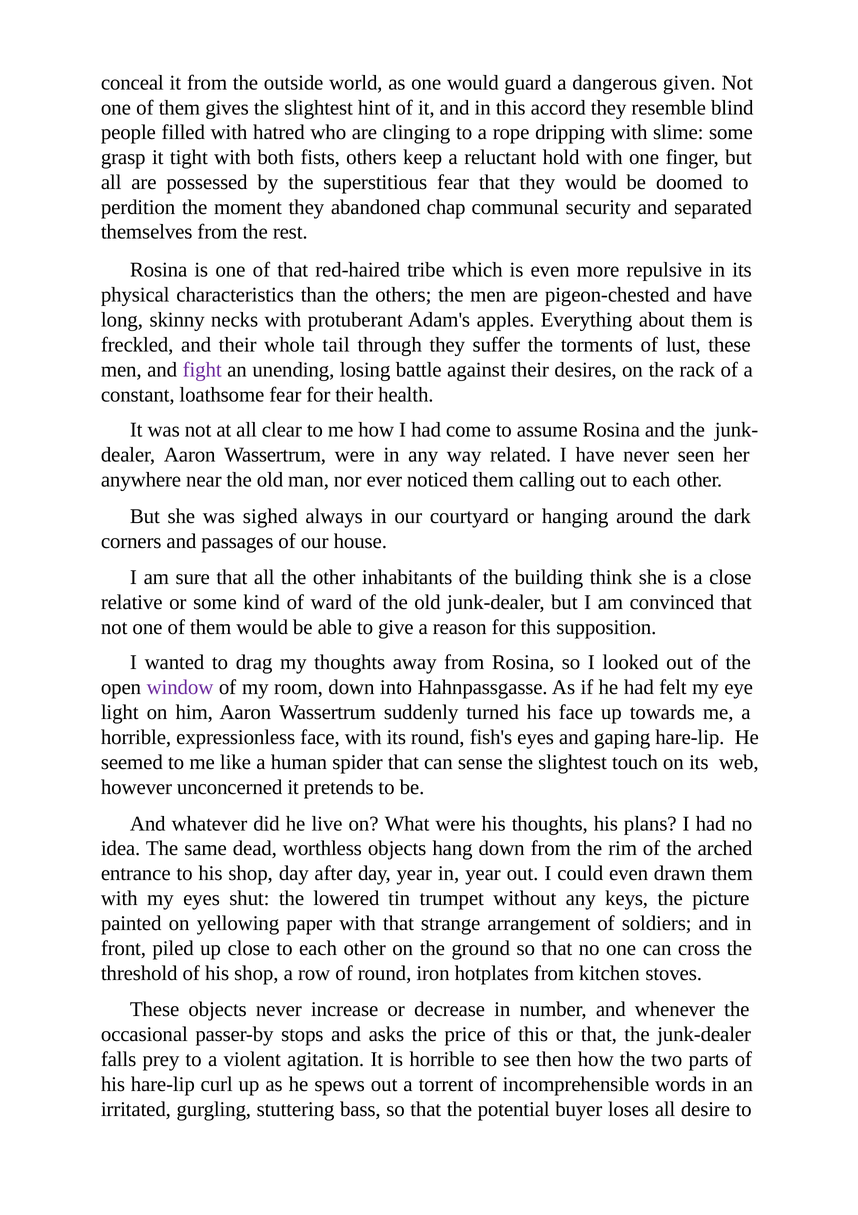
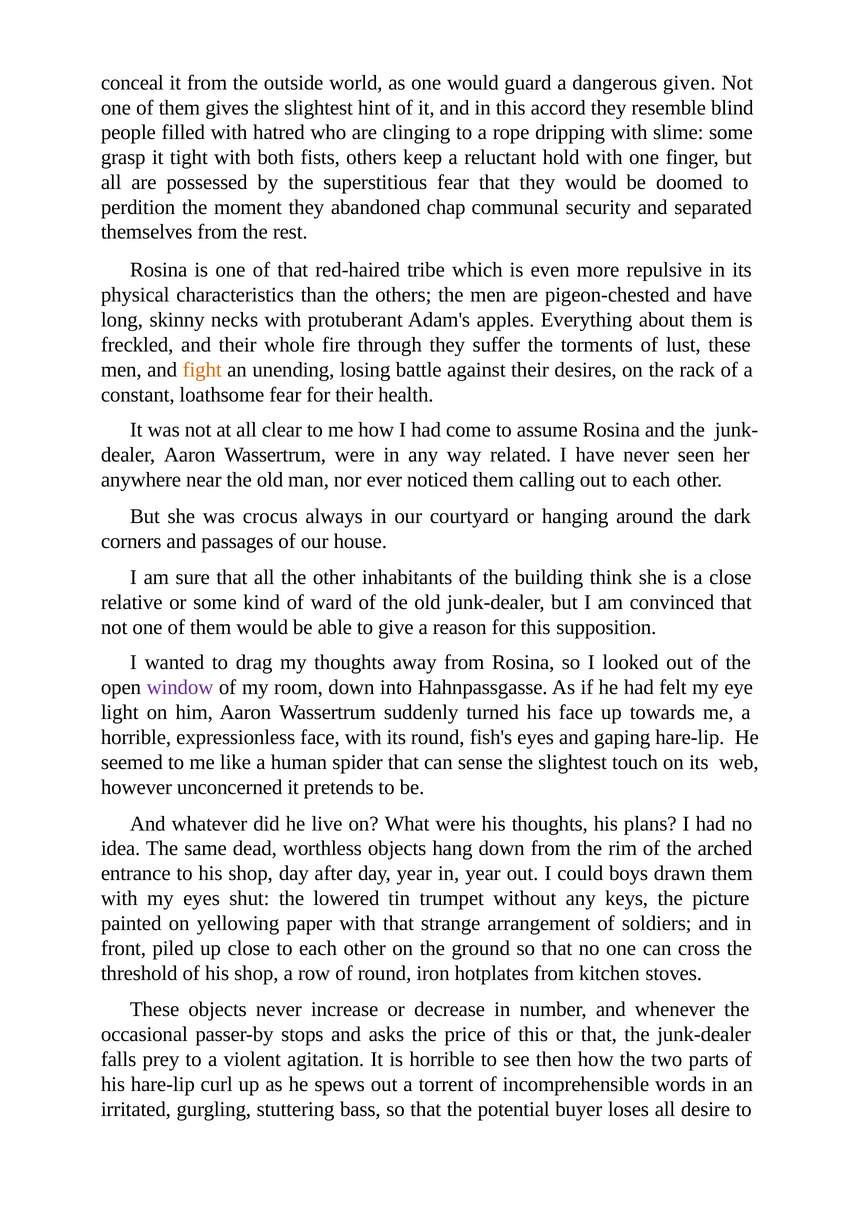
tail: tail -> fire (336, 345)
fight colour: purple -> orange (202, 370)
sighed: sighed -> crocus (270, 516)
could even: even -> boys (629, 873)
